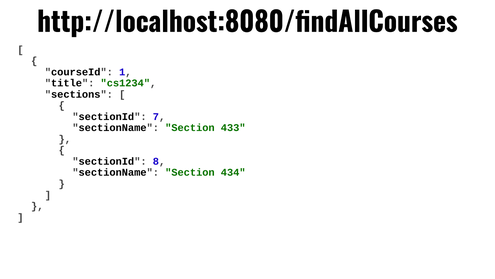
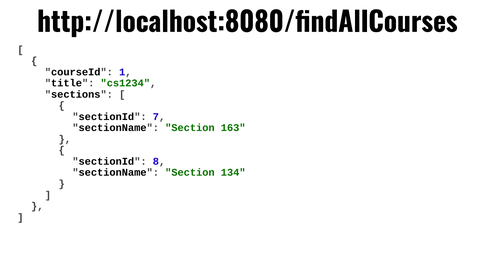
433: 433 -> 163 (233, 128)
434: 434 -> 134 (233, 172)
